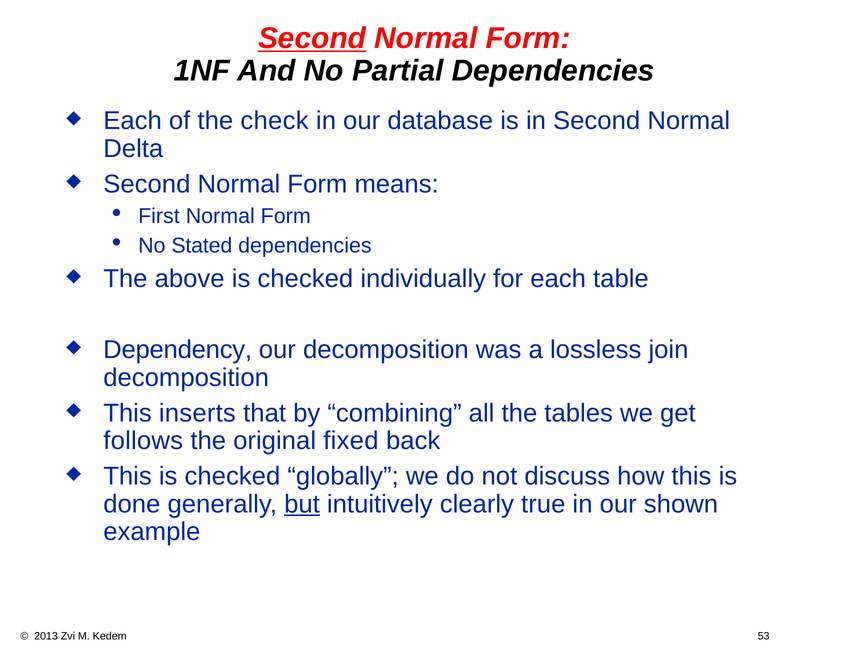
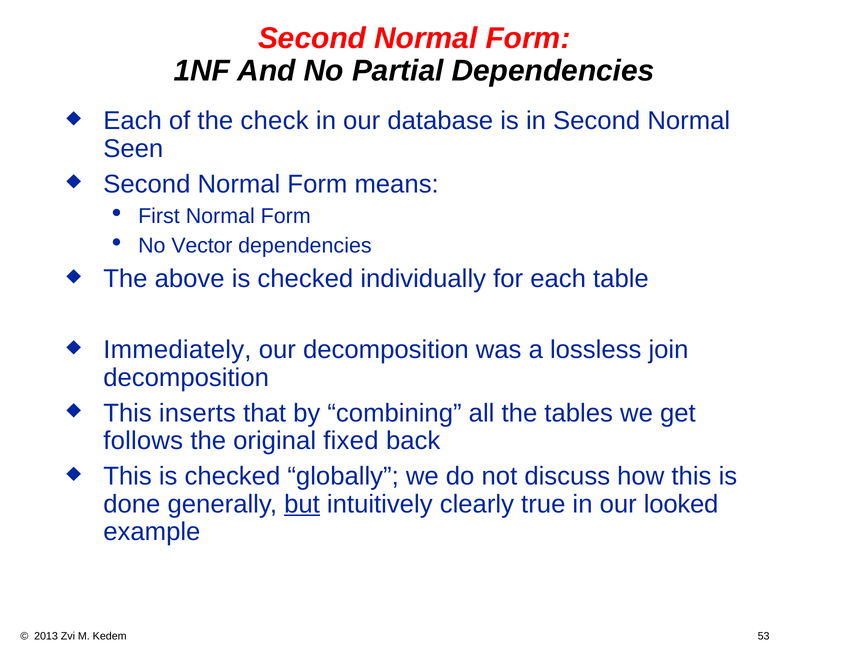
Second underline: present -> none (312, 38)
Delta: Delta -> Seen (133, 149)
Stated: Stated -> Vector (202, 245)
Dependency: Dependency -> Immediately (177, 349)
shown: shown -> looked (681, 504)
